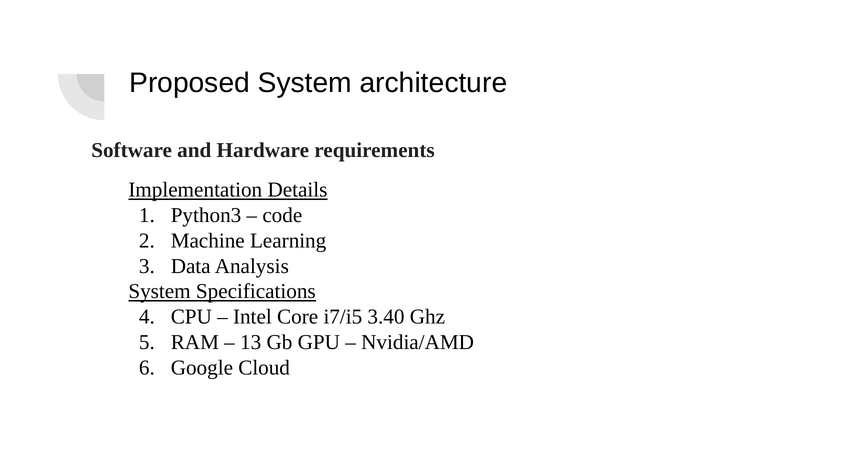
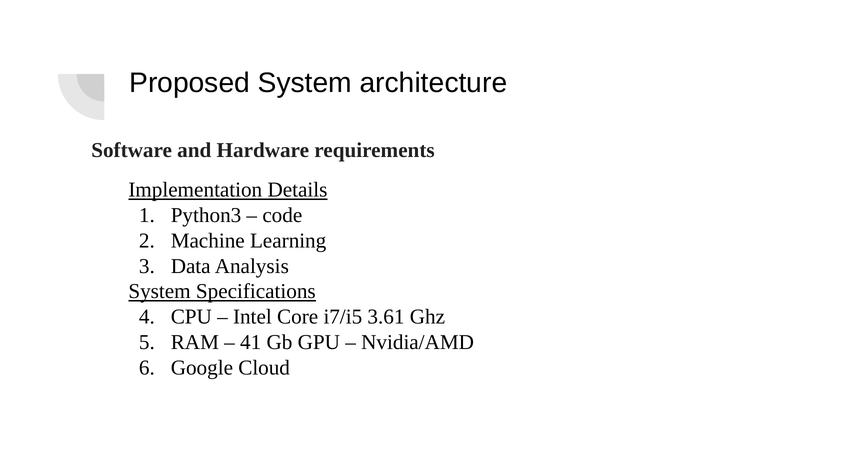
3.40: 3.40 -> 3.61 (386, 317)
13: 13 -> 41 (251, 343)
